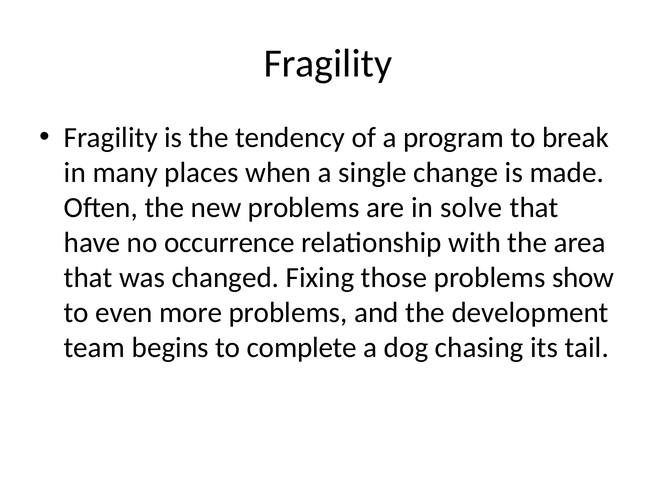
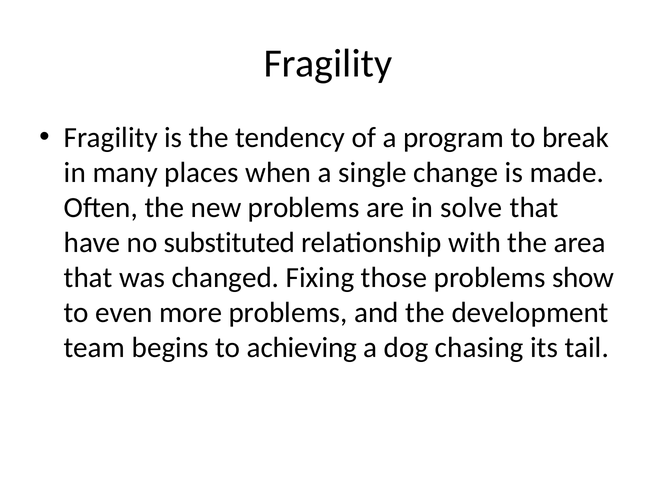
occurrence: occurrence -> substituted (229, 243)
complete: complete -> achieving (302, 348)
